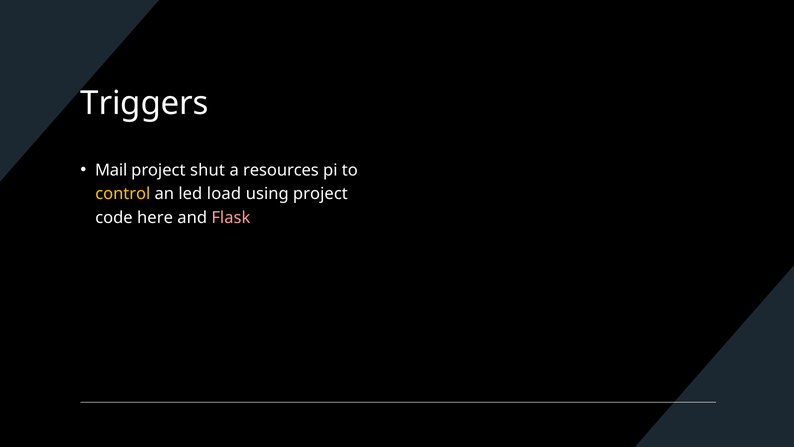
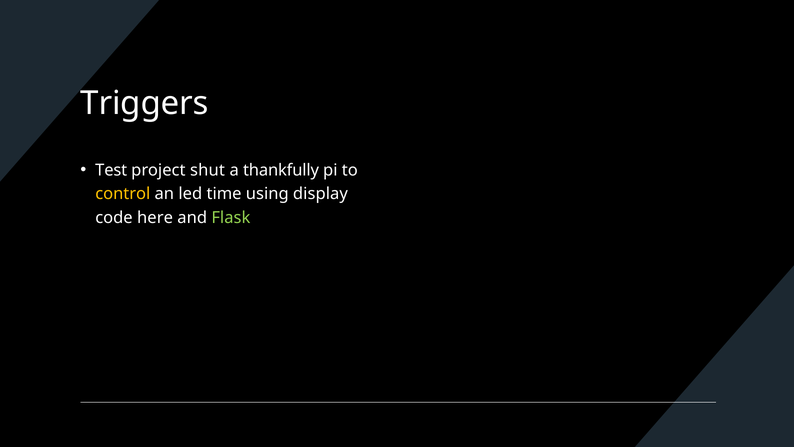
Mail: Mail -> Test (111, 170)
resources: resources -> thankfully (281, 170)
load: load -> time (224, 194)
using project: project -> display (320, 194)
Flask colour: pink -> light green (231, 218)
